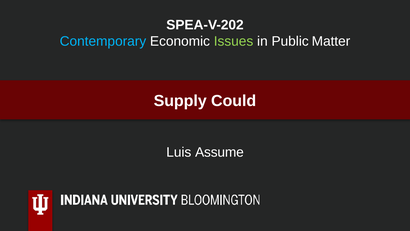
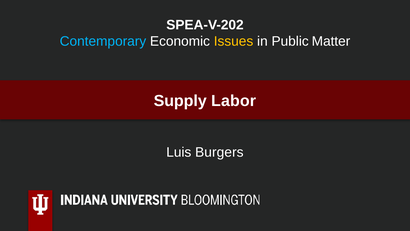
Issues colour: light green -> yellow (234, 41)
Could: Could -> Labor (234, 101)
Assume: Assume -> Burgers (219, 152)
